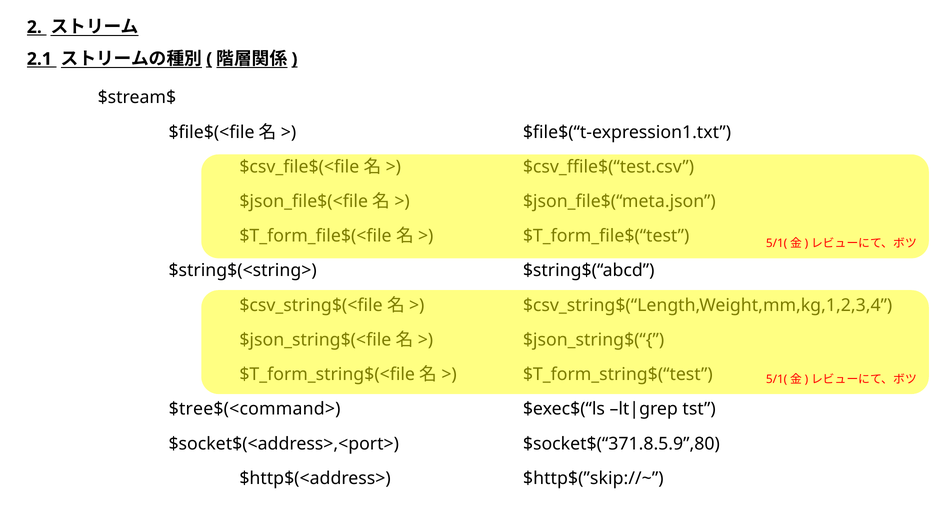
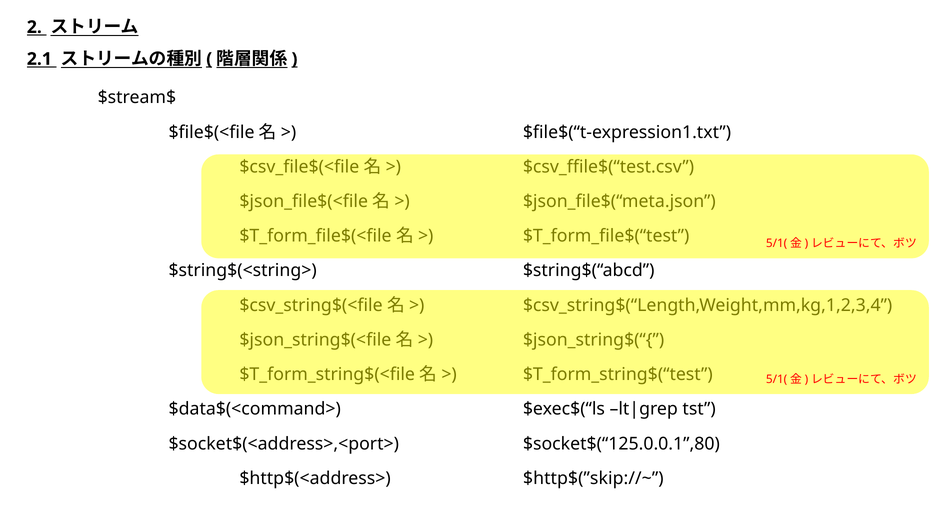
$tree$(<command>: $tree$(<command> -> $data$(<command> (255, 410)
$socket$(“371.8.5.9”,80: $socket$(“371.8.5.9”,80 -> $socket$(“125.0.0.1”,80 (621, 444)
